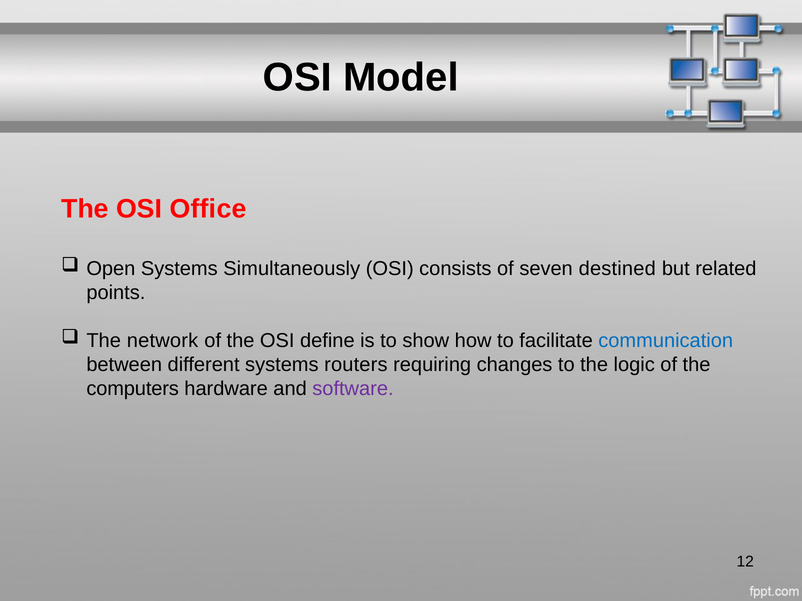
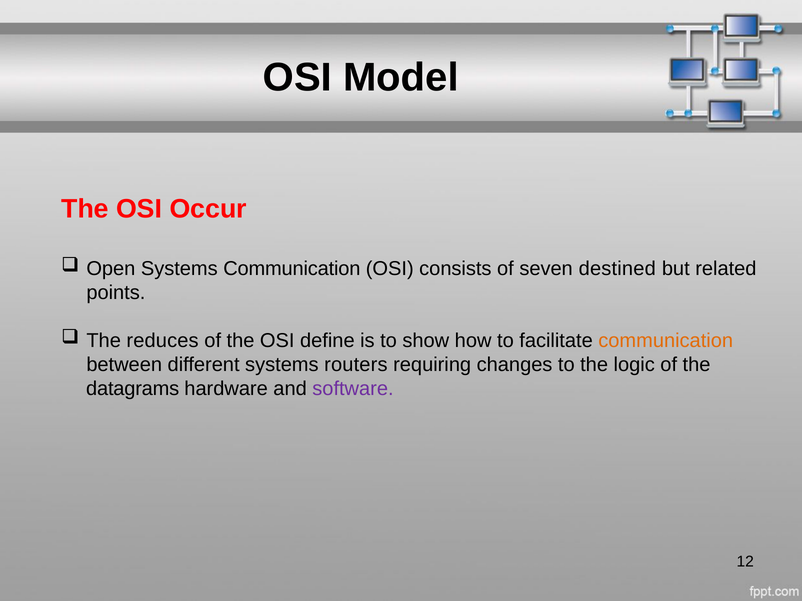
Office: Office -> Occur (208, 209)
Systems Simultaneously: Simultaneously -> Communication (292, 269)
network: network -> reduces (163, 341)
communication colour: blue -> orange (666, 341)
computers: computers -> datagrams (133, 389)
